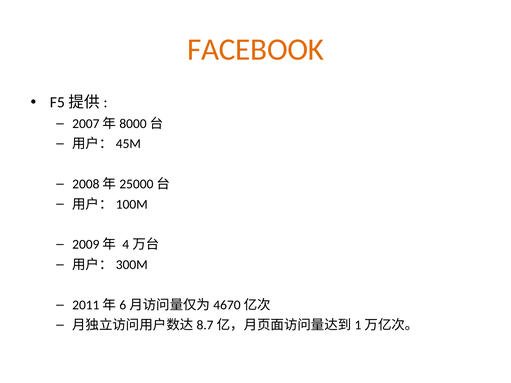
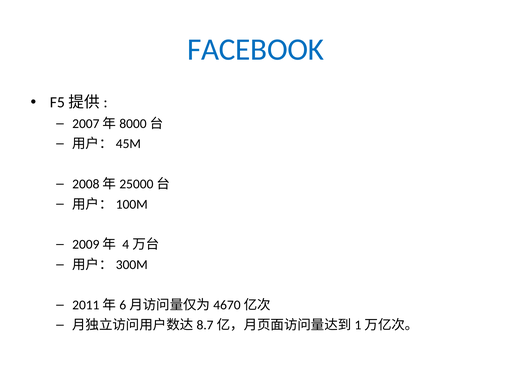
FACEBOOK colour: orange -> blue (256, 49)
